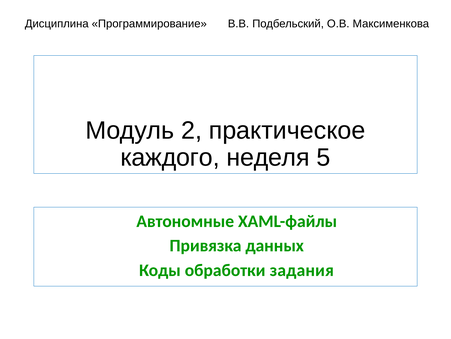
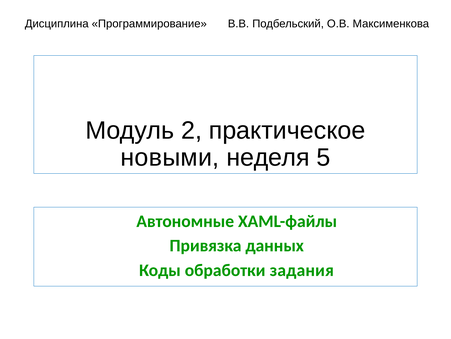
каждого: каждого -> новыми (170, 157)
